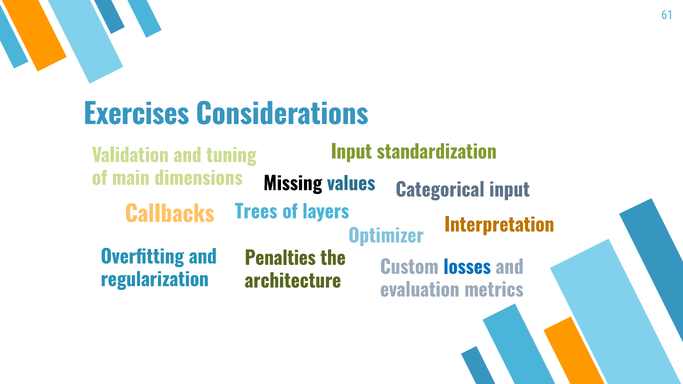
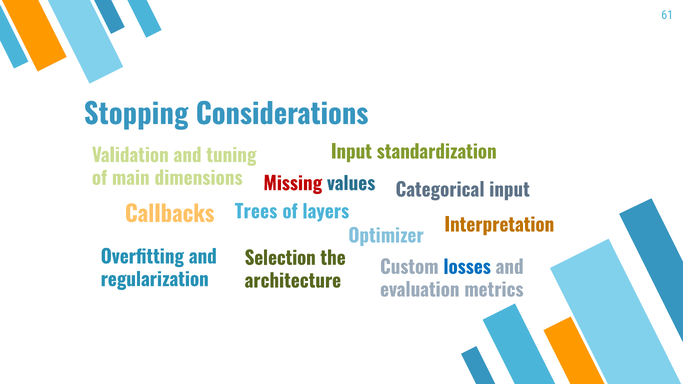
Exercises: Exercises -> Stopping (136, 115)
Missing colour: black -> red (293, 184)
Penalties: Penalties -> Selection (280, 259)
